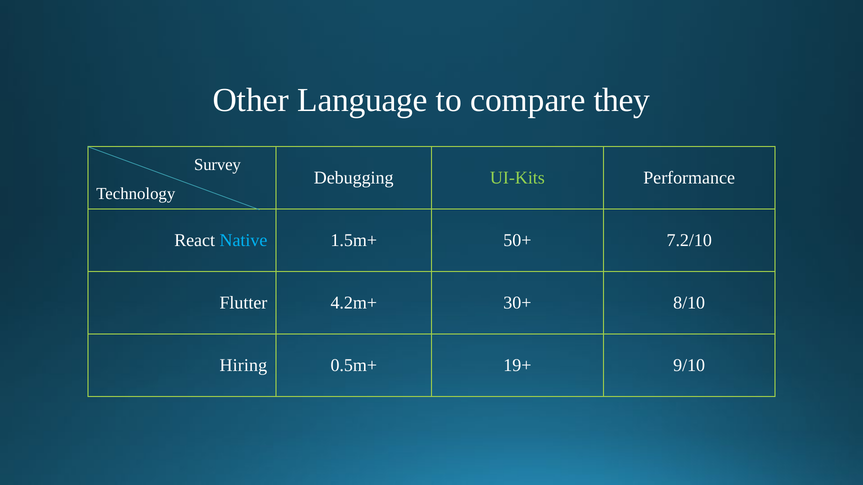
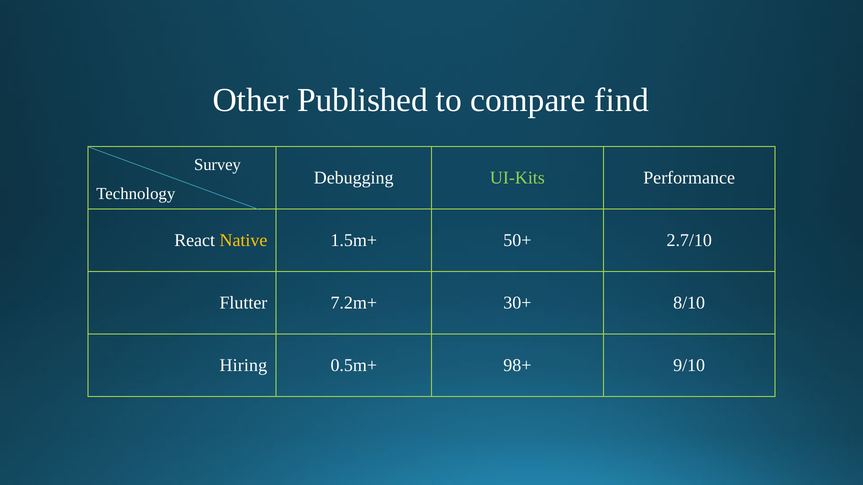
Language: Language -> Published (363, 100)
they: they -> find (622, 100)
Native colour: light blue -> yellow (243, 241)
7.2/10: 7.2/10 -> 2.7/10 (689, 241)
4.2m+: 4.2m+ -> 7.2m+ (354, 303)
19+: 19+ -> 98+ (517, 366)
